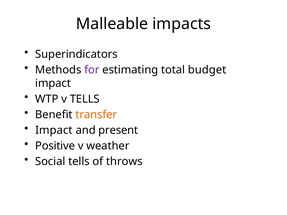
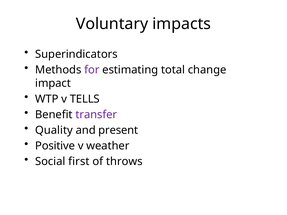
Malleable: Malleable -> Voluntary (112, 24)
budget: budget -> change (207, 70)
transfer colour: orange -> purple (96, 115)
Impact: Impact -> Quality (54, 130)
Social tells: tells -> first (79, 162)
